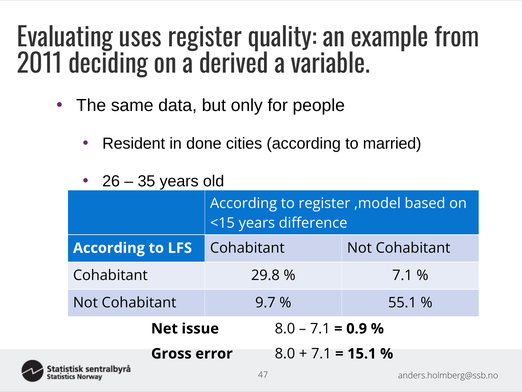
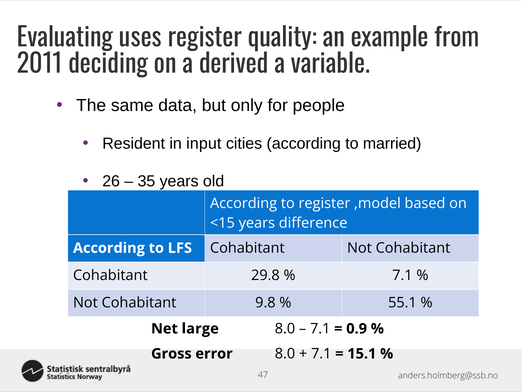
done: done -> input (204, 144)
9.7: 9.7 -> 9.8 (265, 302)
issue: issue -> large (200, 328)
